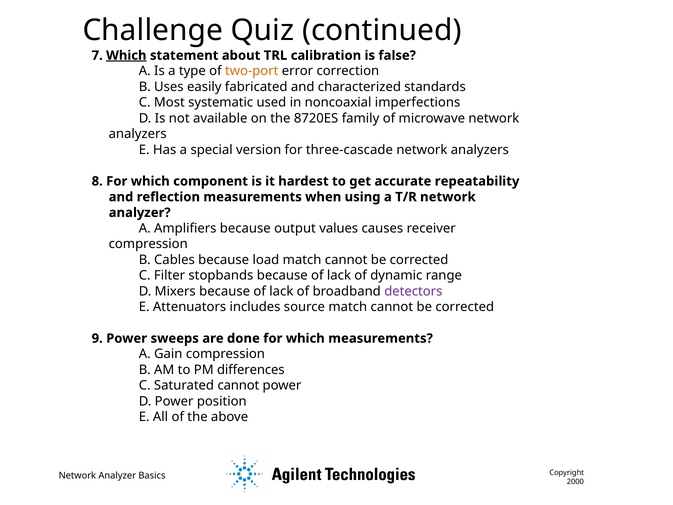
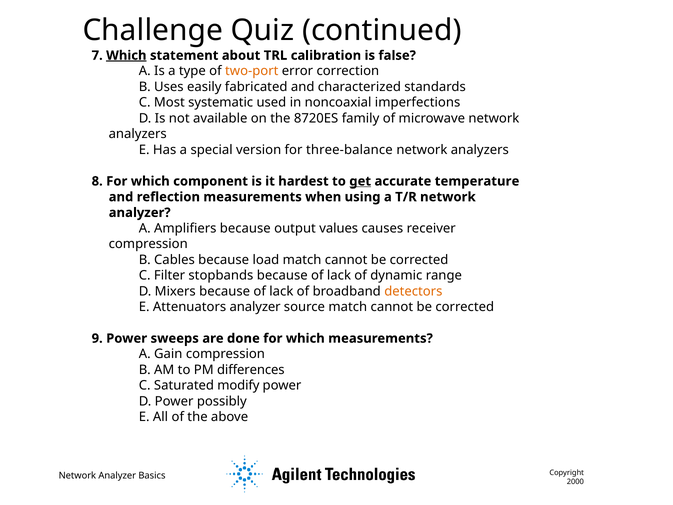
three-cascade: three-cascade -> three-balance (349, 150)
get underline: none -> present (360, 181)
repeatability: repeatability -> temperature (477, 181)
detectors colour: purple -> orange (413, 291)
Attenuators includes: includes -> analyzer (255, 307)
Saturated cannot: cannot -> modify (238, 385)
position: position -> possibly (222, 401)
